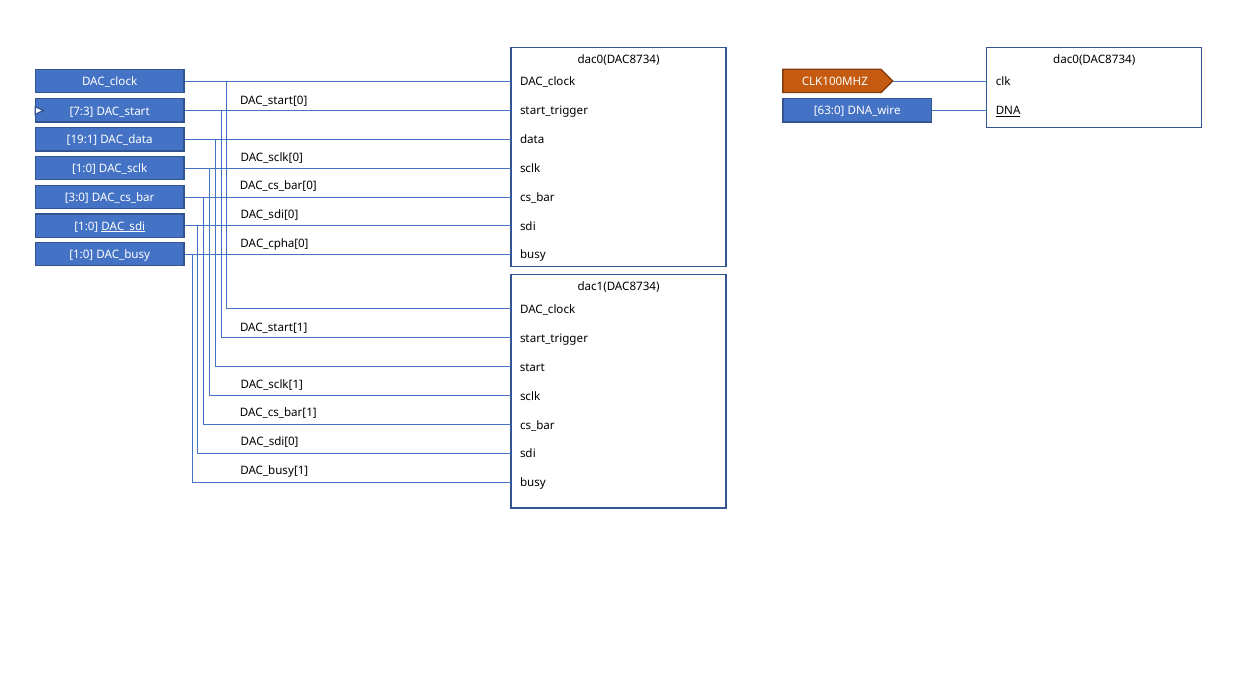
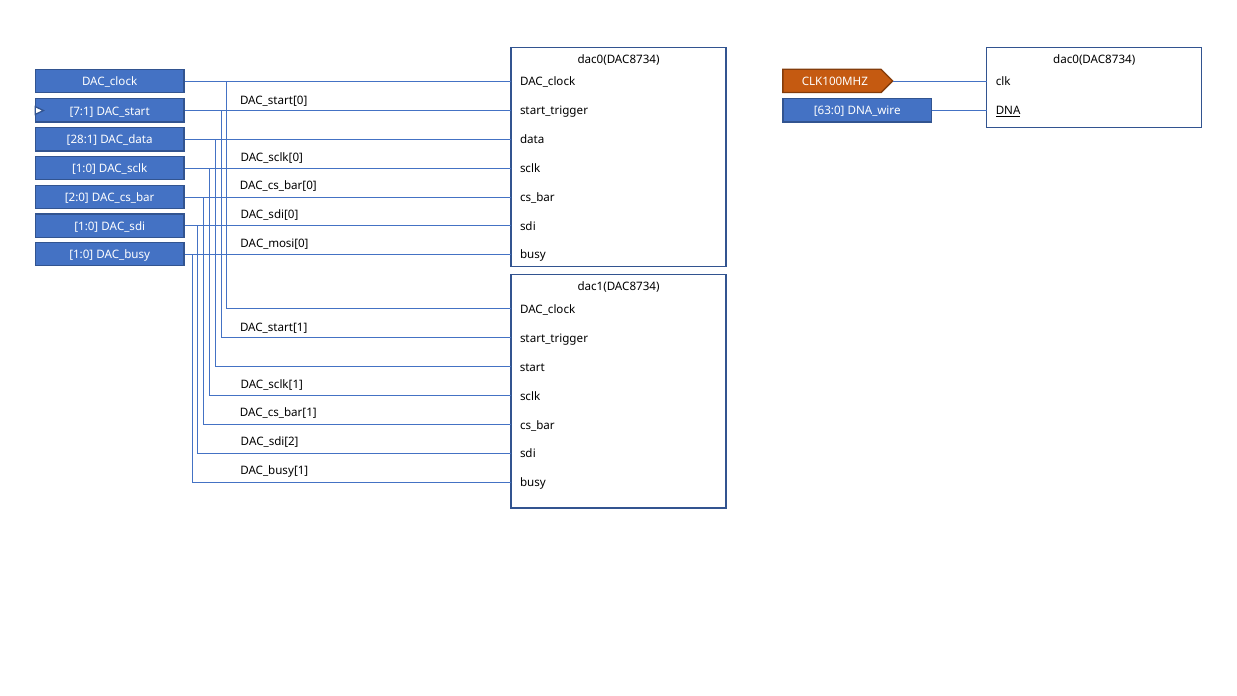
7:3: 7:3 -> 7:1 (82, 111)
19:1: 19:1 -> 28:1 (82, 140)
3:0: 3:0 -> 2:0 (77, 198)
DAC_sdi underline: present -> none (123, 227)
DAC_cpha[0: DAC_cpha[0 -> DAC_mosi[0 (274, 244)
DAC_sdi[0: DAC_sdi[0 -> DAC_sdi[2 (270, 442)
